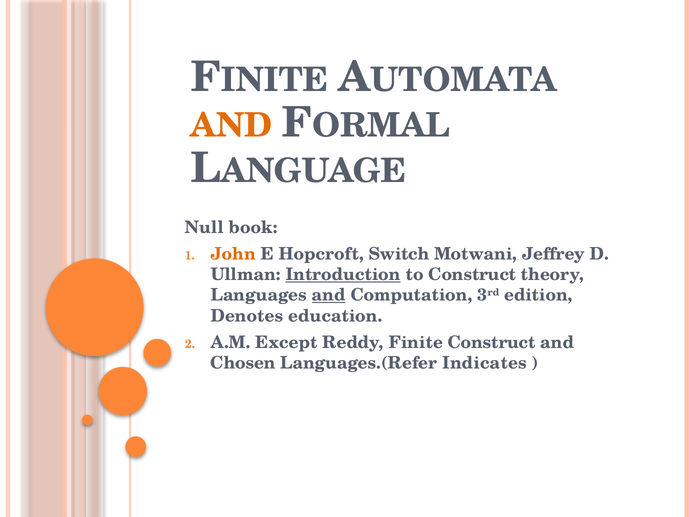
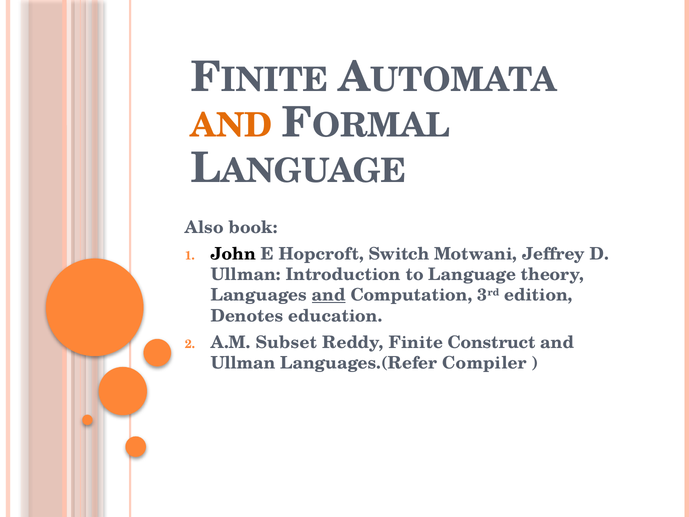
Null: Null -> Also (204, 227)
John colour: orange -> black (233, 254)
Introduction underline: present -> none (343, 274)
to Construct: Construct -> Language (472, 274)
Except: Except -> Subset (286, 342)
Chosen: Chosen -> Ullman (243, 363)
Indicates: Indicates -> Compiler (485, 363)
